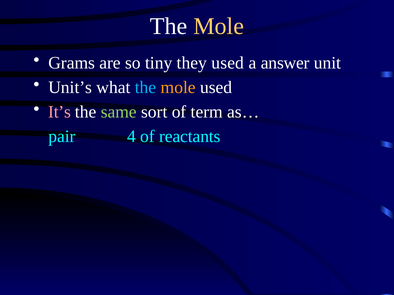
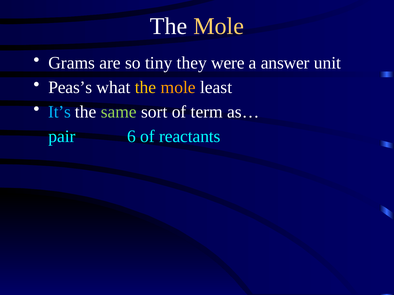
they used: used -> were (228, 63)
Unit’s: Unit’s -> Peas’s (70, 87)
the colour: light blue -> yellow (145, 87)
mole used: used -> least (216, 87)
It’s colour: pink -> light blue (60, 112)
4: 4 -> 6 (131, 137)
